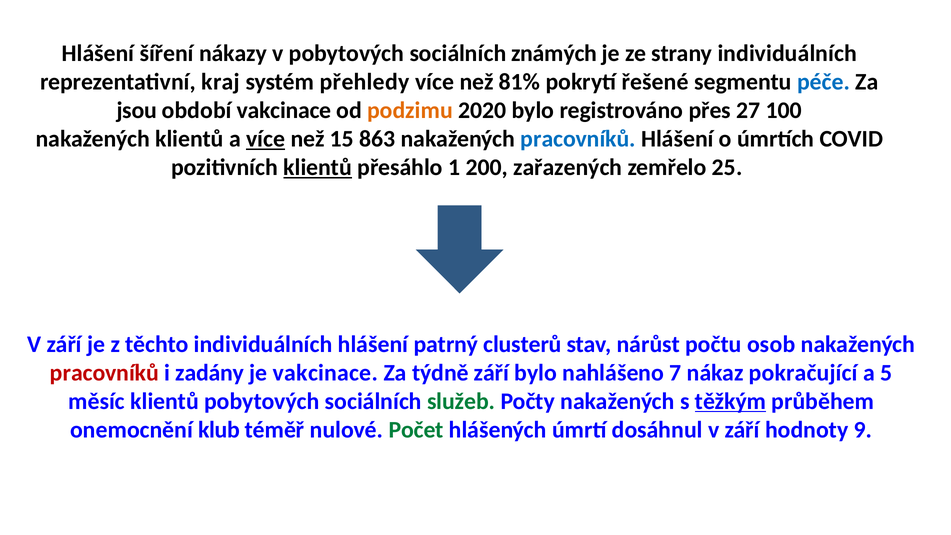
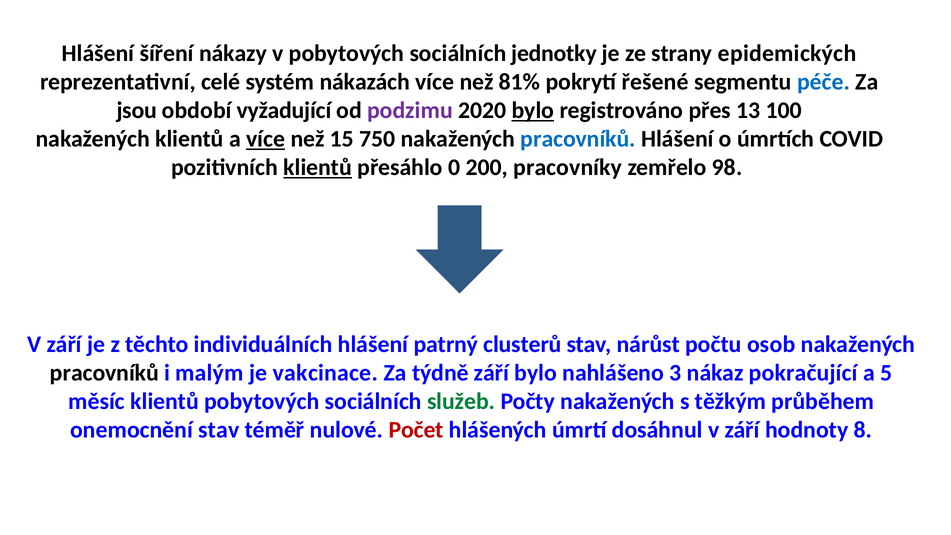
známých: známých -> jednotky (554, 53)
strany individuálních: individuálních -> epidemických (787, 53)
kraj: kraj -> celé (221, 82)
přehledy: přehledy -> nákazách (365, 82)
období vakcinace: vakcinace -> vyžadující (284, 110)
podzimu colour: orange -> purple (410, 110)
bylo underline: none -> present (533, 110)
27: 27 -> 13 (748, 110)
863: 863 -> 750 (377, 139)
1: 1 -> 0 (454, 167)
zařazených: zařazených -> pracovníky (568, 167)
25: 25 -> 98 (727, 167)
pracovníků colour: red -> black (104, 373)
zadány: zadány -> malým (210, 373)
7: 7 -> 3 (675, 373)
těžkým underline: present -> none (730, 401)
onemocnění klub: klub -> stav (219, 430)
Počet colour: green -> red (416, 430)
9: 9 -> 8 (863, 430)
